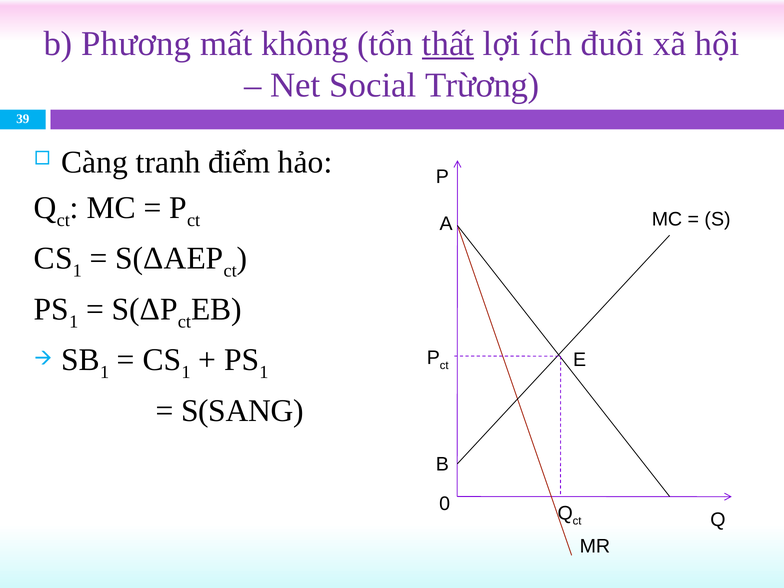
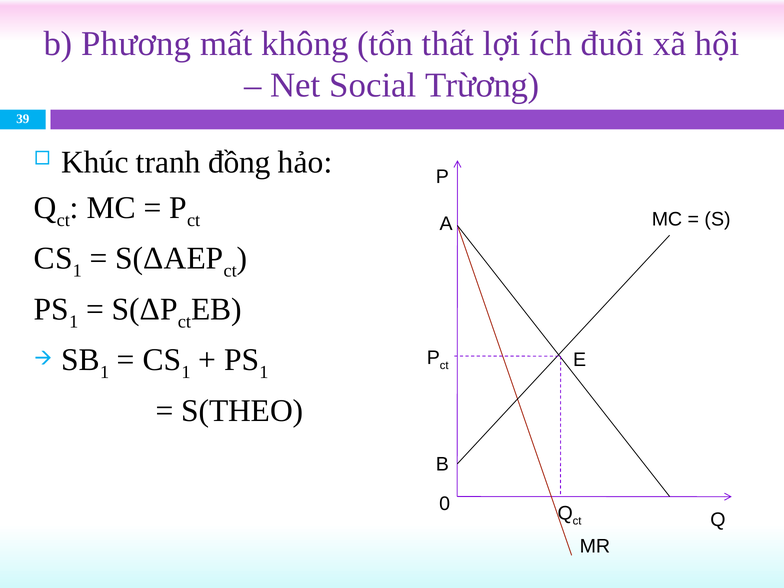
thất underline: present -> none (448, 44)
Càng: Càng -> Khúc (95, 162)
điểm: điểm -> đồng (239, 162)
S(SANG: S(SANG -> S(THEO (242, 411)
